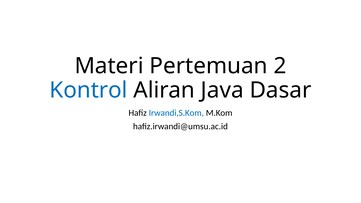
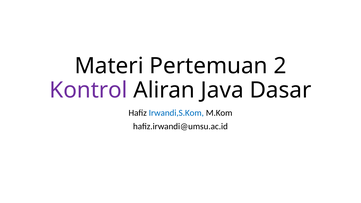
Kontrol colour: blue -> purple (89, 90)
